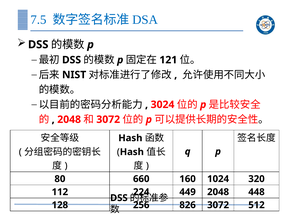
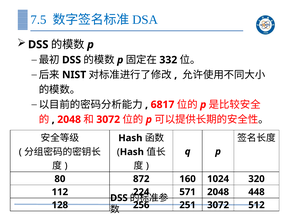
121: 121 -> 332 (168, 60)
3024: 3024 -> 6817 (163, 105)
660: 660 -> 872 (141, 179)
449: 449 -> 571 (188, 192)
826: 826 -> 251 (188, 205)
